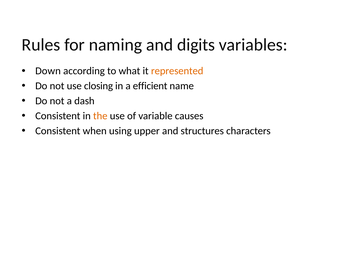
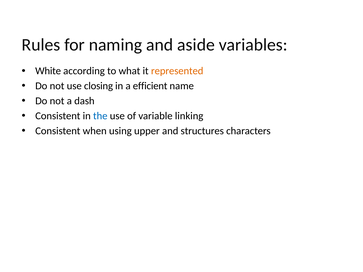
digits: digits -> aside (196, 45)
Down: Down -> White (48, 71)
the colour: orange -> blue (100, 116)
causes: causes -> linking (189, 116)
